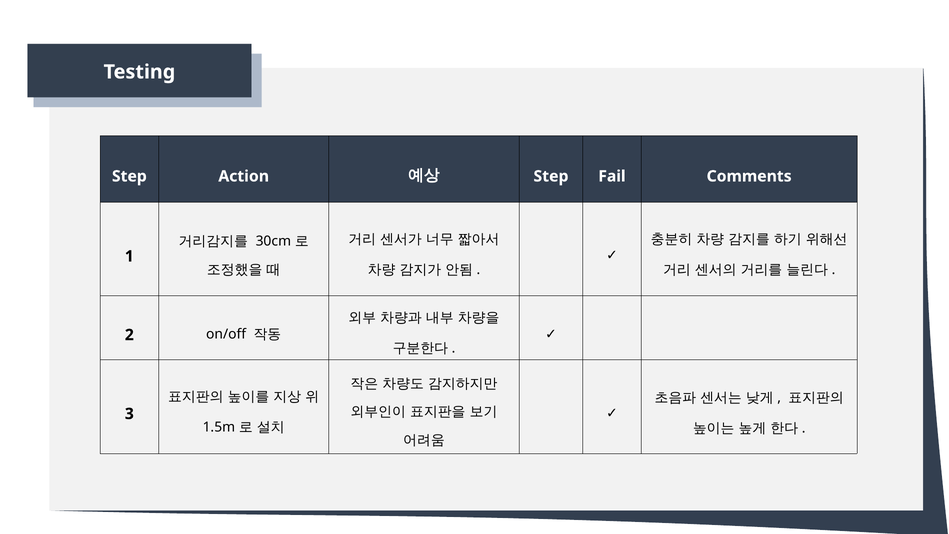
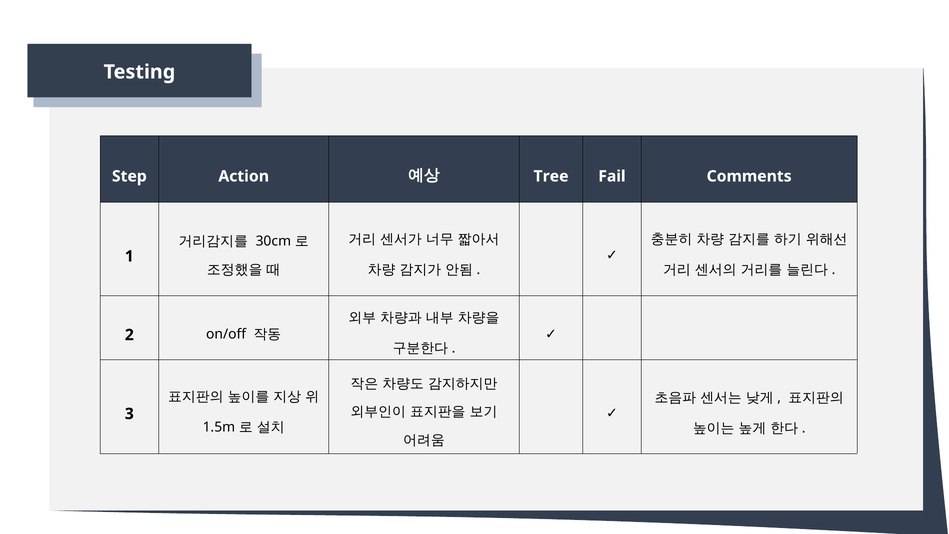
Step: Step -> Tree (551, 176)
